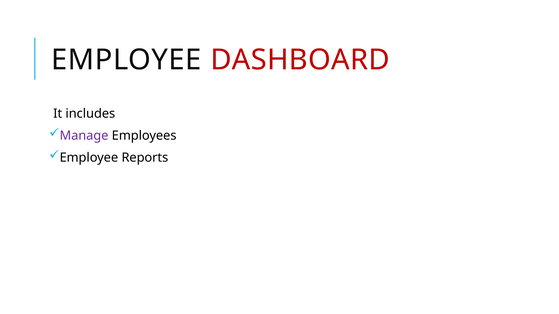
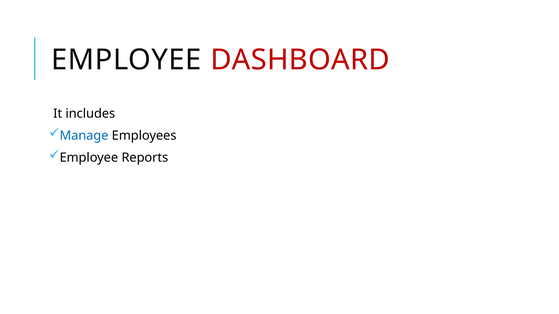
Manage colour: purple -> blue (84, 136)
